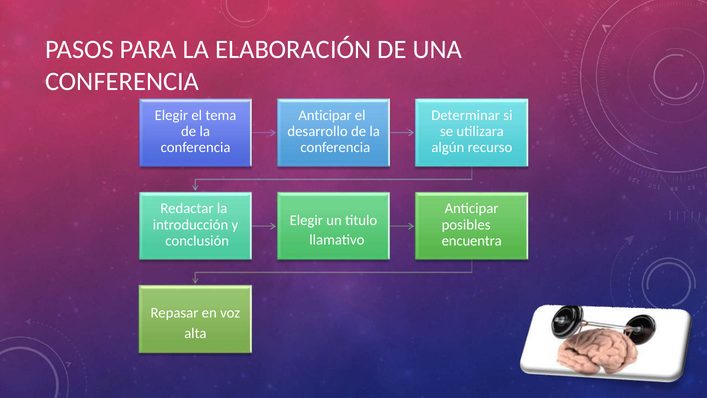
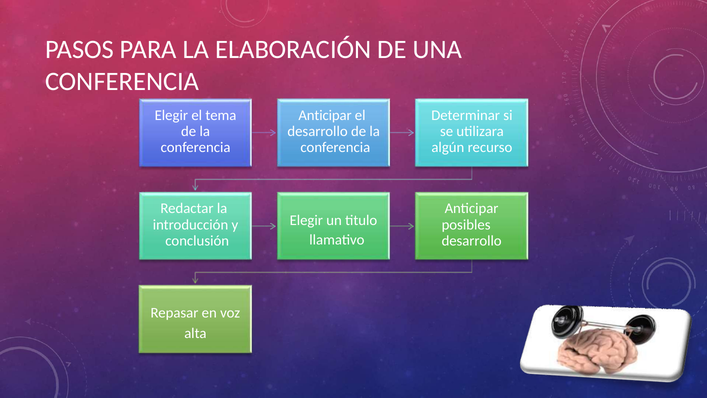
encuentra: encuentra -> desarrollo (472, 241)
